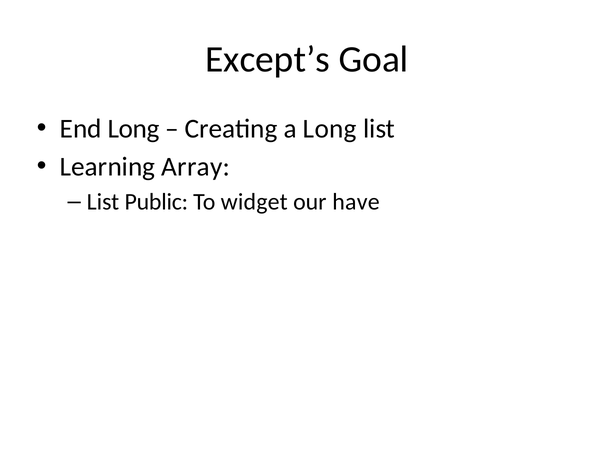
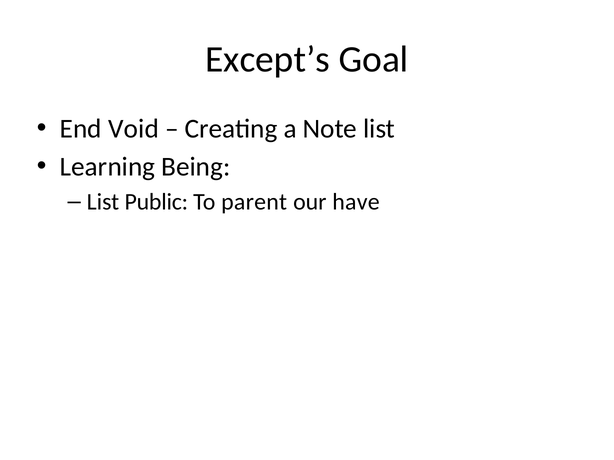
End Long: Long -> Void (133, 129)
a Long: Long -> Note (330, 129)
Array: Array -> Being (196, 167)
widget: widget -> parent (254, 202)
